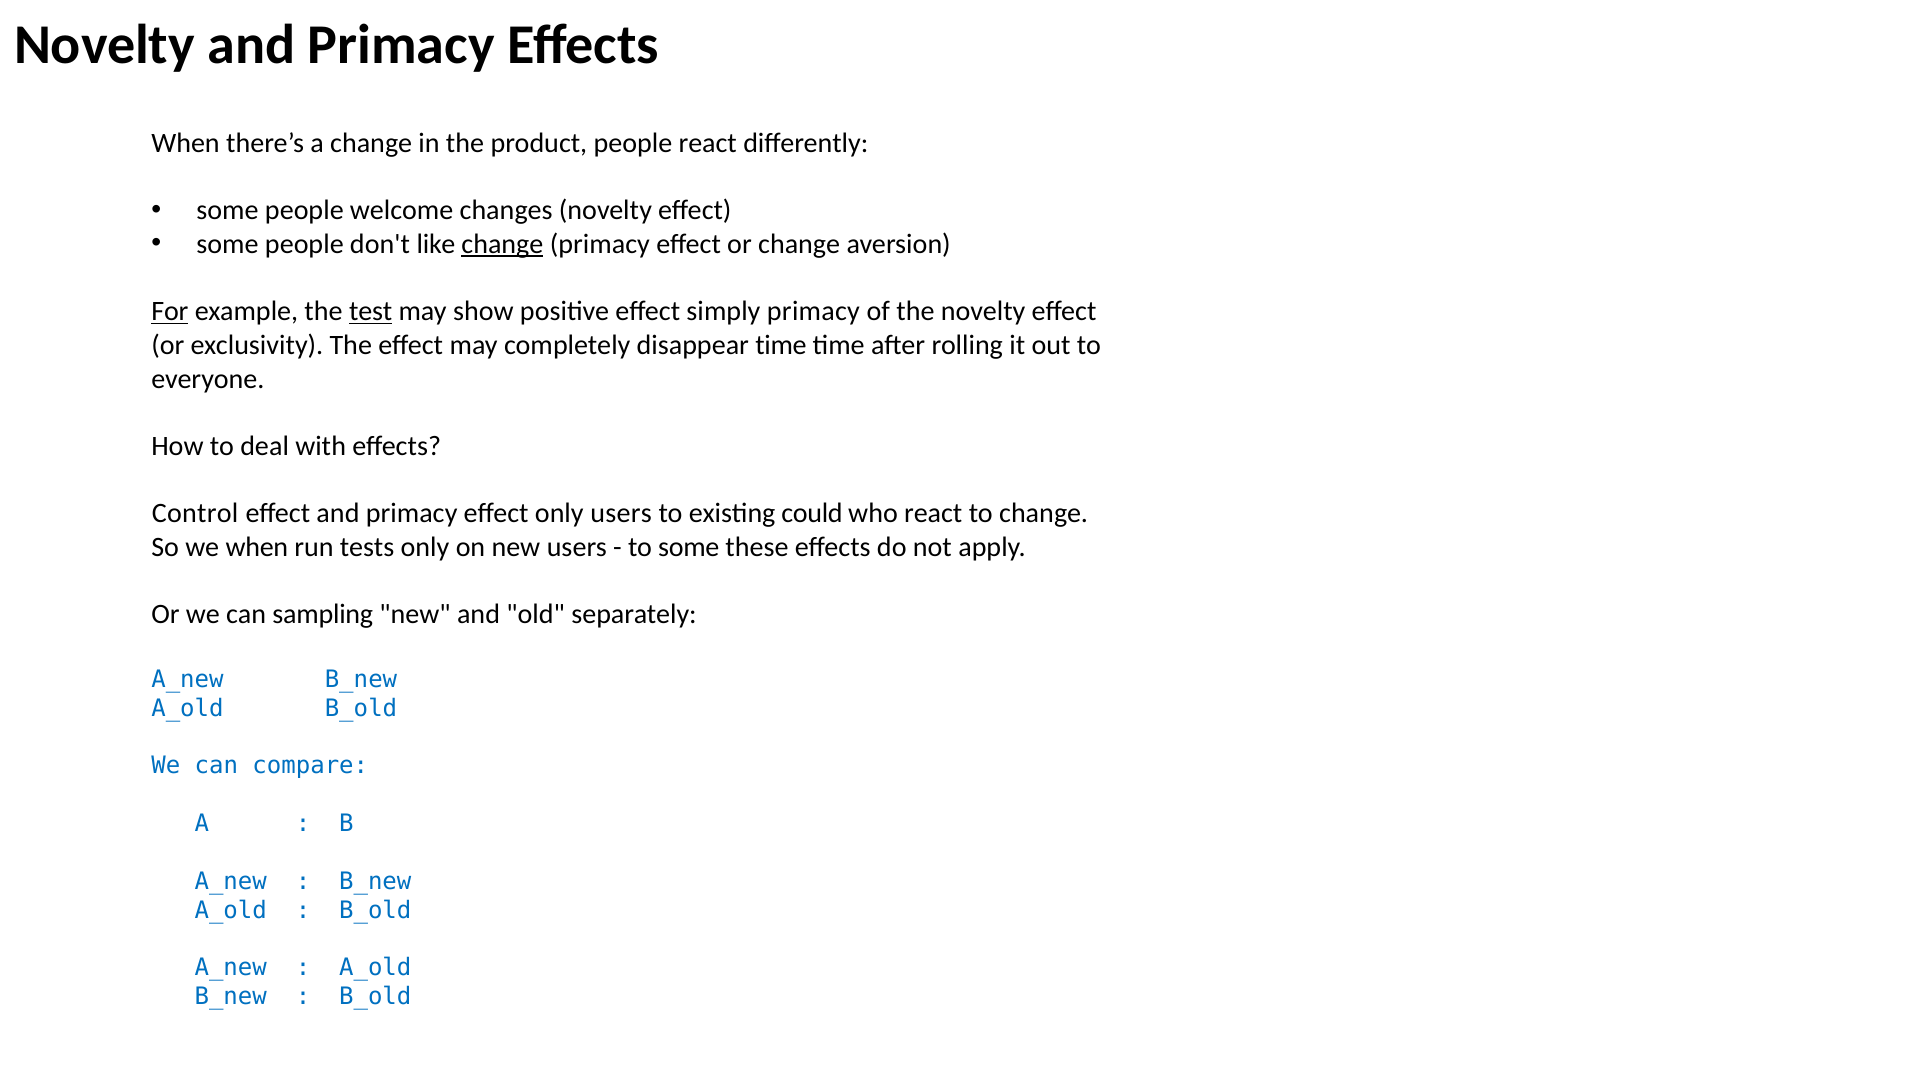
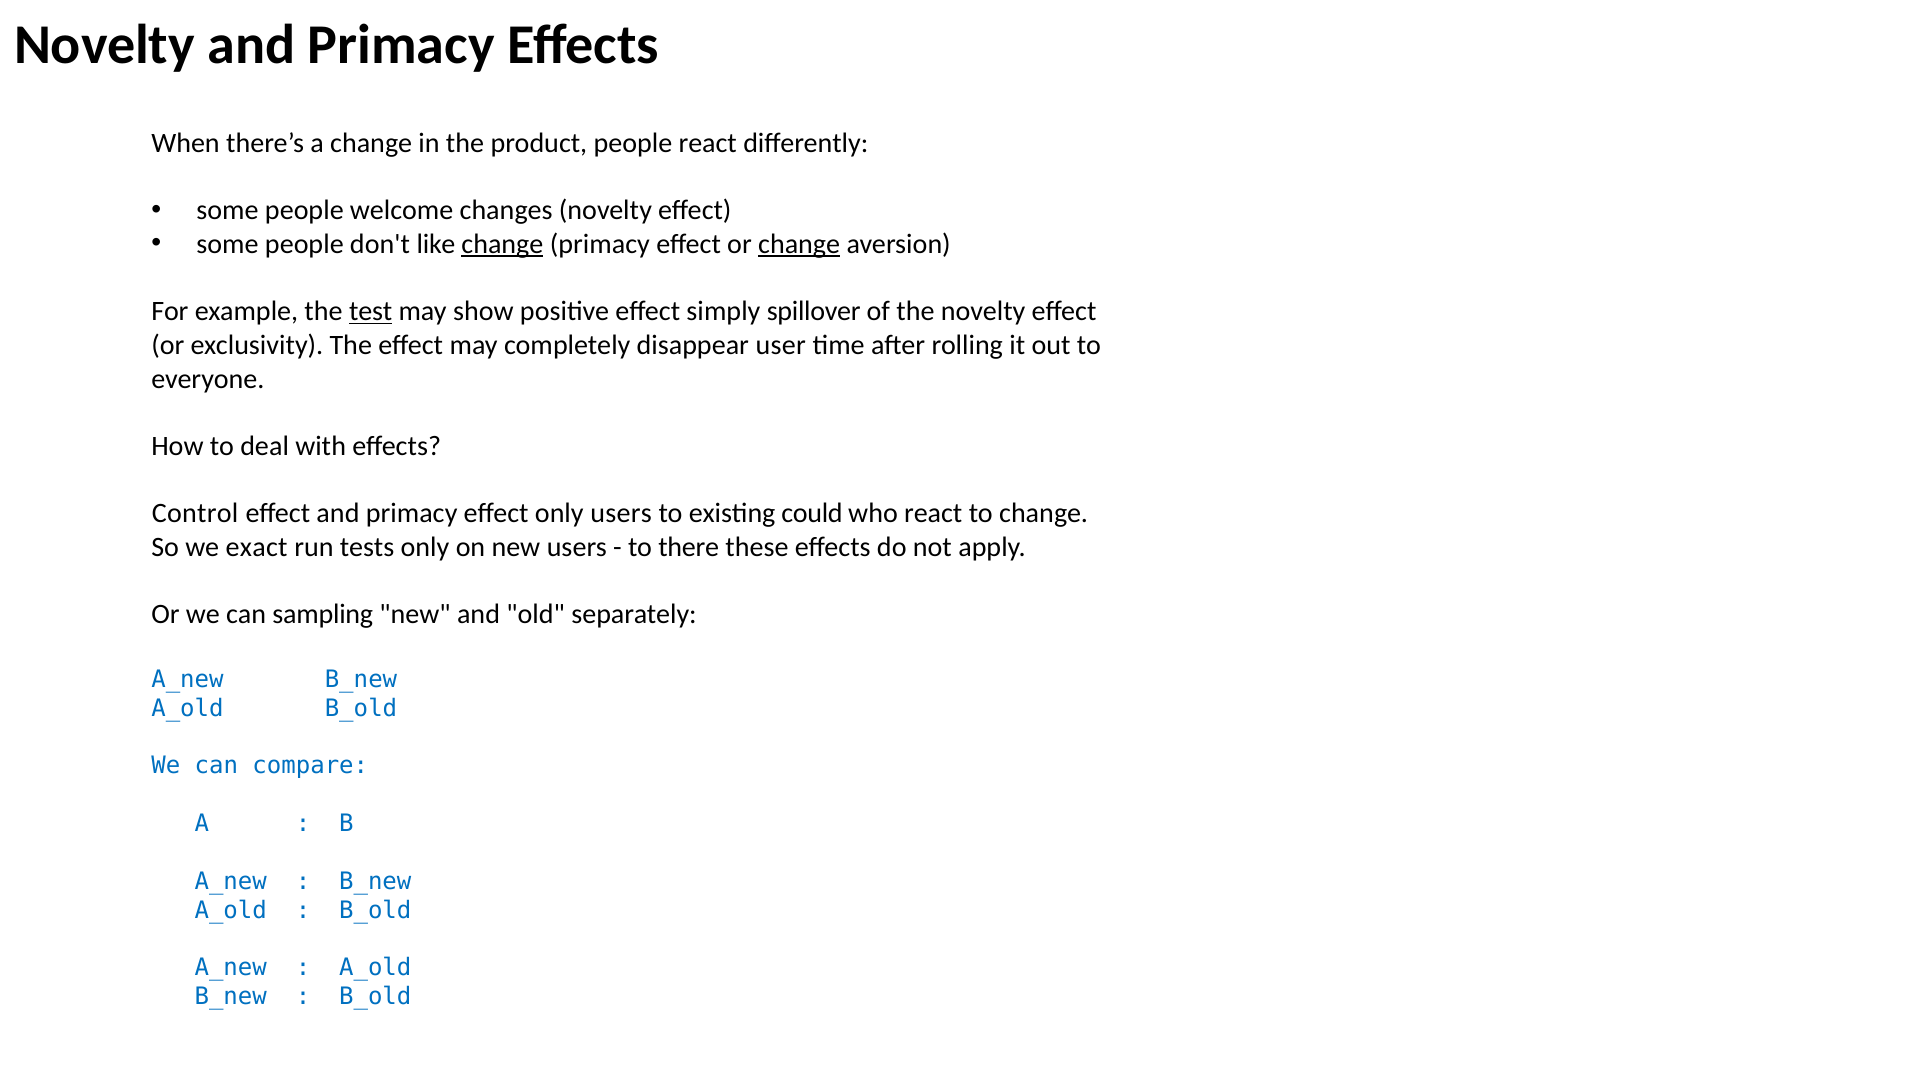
change underline: none -> present (799, 244)
For underline: present -> none (170, 312)
simply primacy: primacy -> spillover (814, 312)
disappear time: time -> user (781, 345)
we when: when -> exact (257, 547)
to some: some -> there (689, 547)
